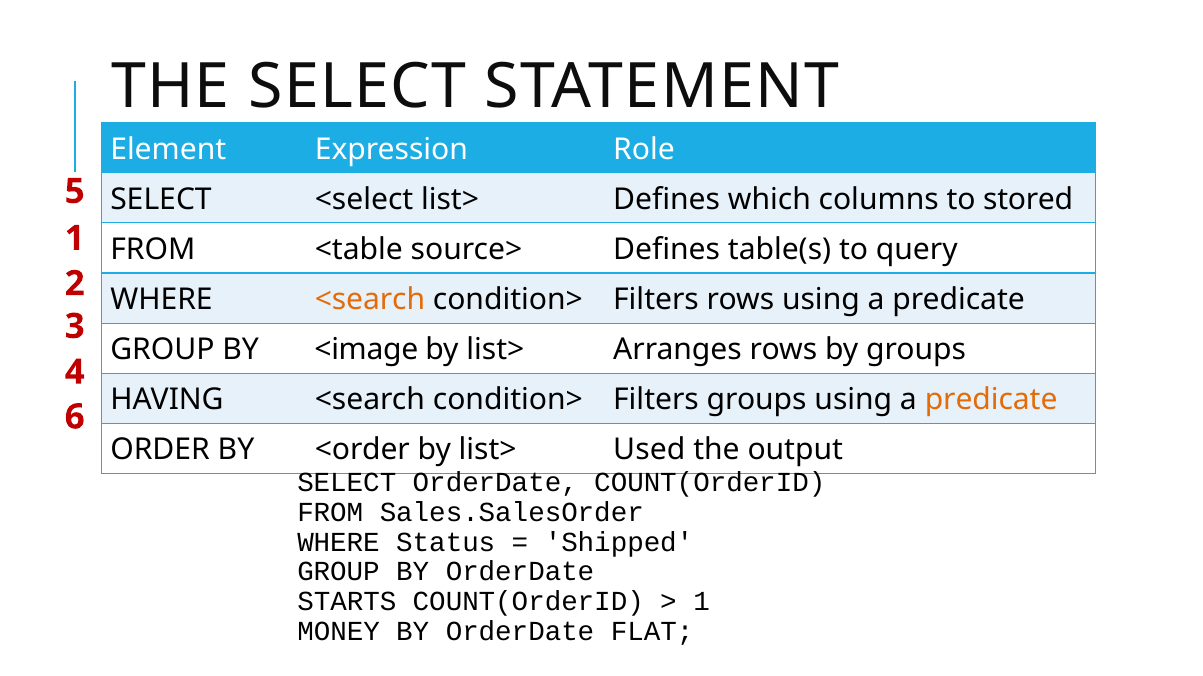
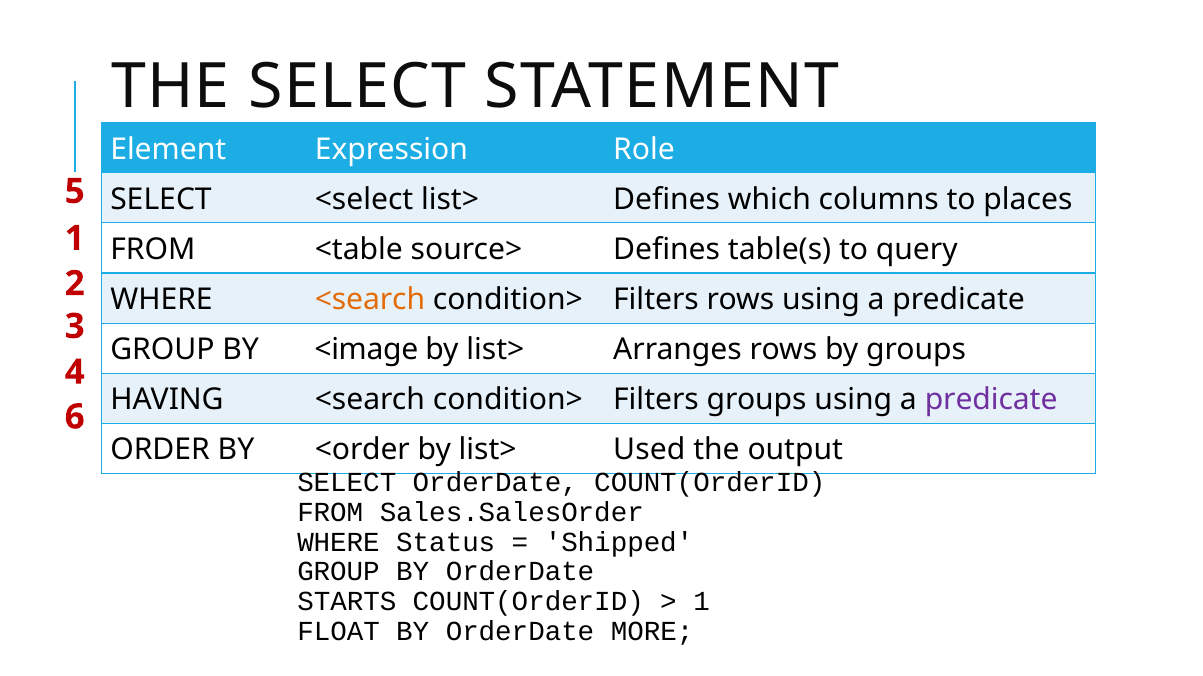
stored: stored -> places (1028, 200)
predicate colour: orange -> purple (991, 400)
MONEY: MONEY -> FLOAT (339, 632)
FLAT: FLAT -> MORE (652, 632)
